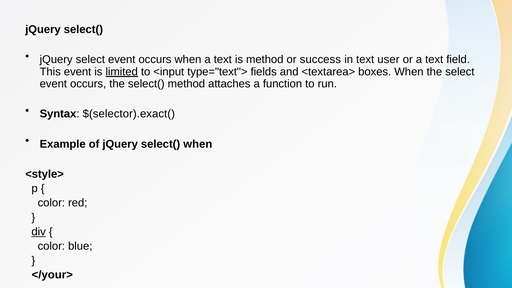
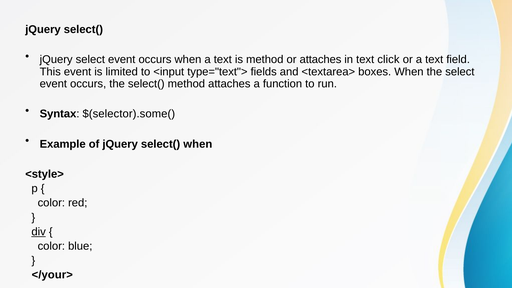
or success: success -> attaches (320, 60)
user: user -> click (388, 60)
limited underline: present -> none (122, 72)
$(selector).exact(: $(selector).exact( -> $(selector).some( (129, 114)
